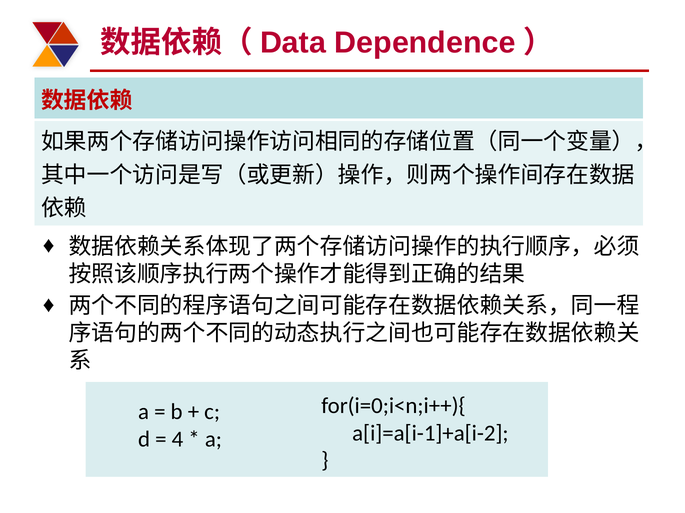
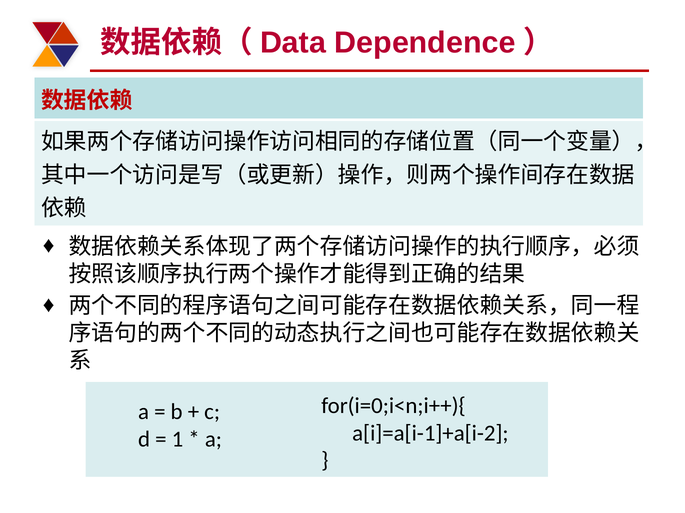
4: 4 -> 1 (177, 440)
